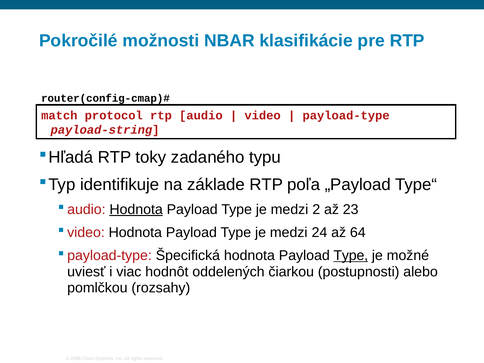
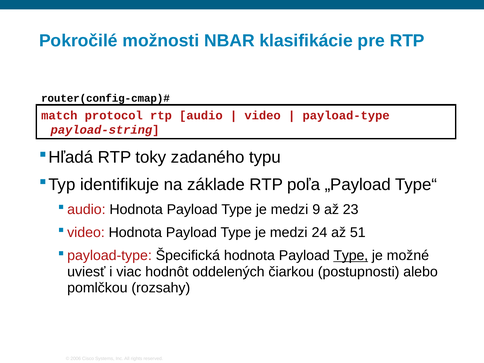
Hodnota underline: present -> none (136, 209)
2: 2 -> 9 (316, 209)
64: 64 -> 51 (358, 233)
